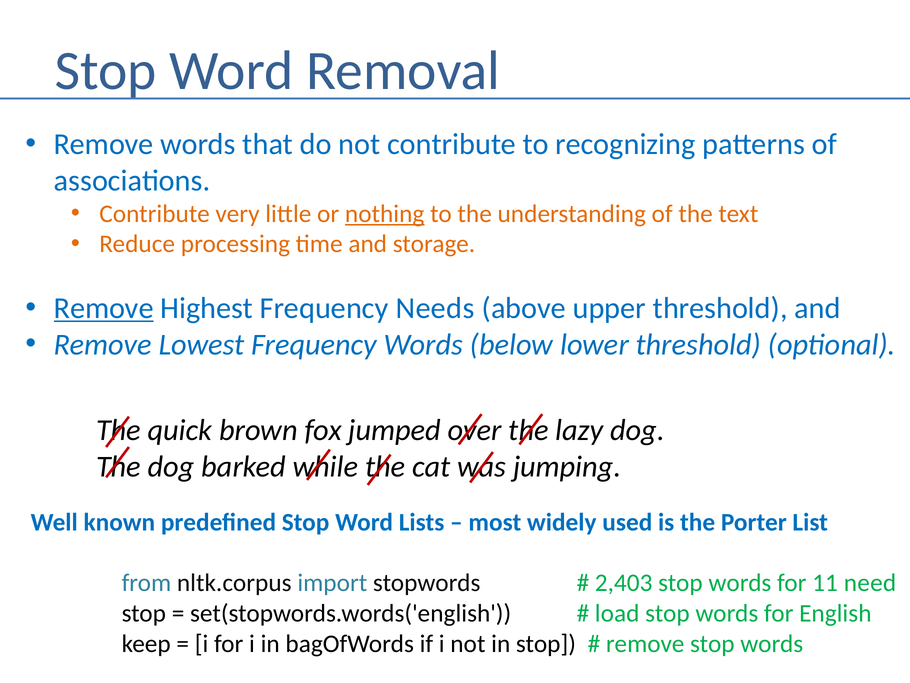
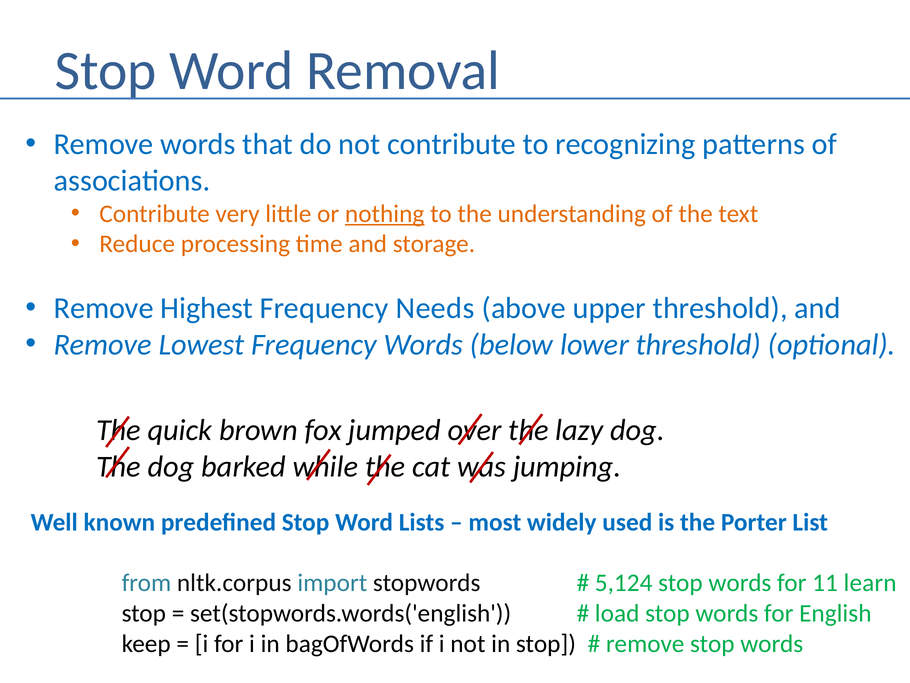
Remove underline: present -> none (104, 308)
2,403: 2,403 -> 5,124 (624, 583)
need: need -> learn (870, 583)
